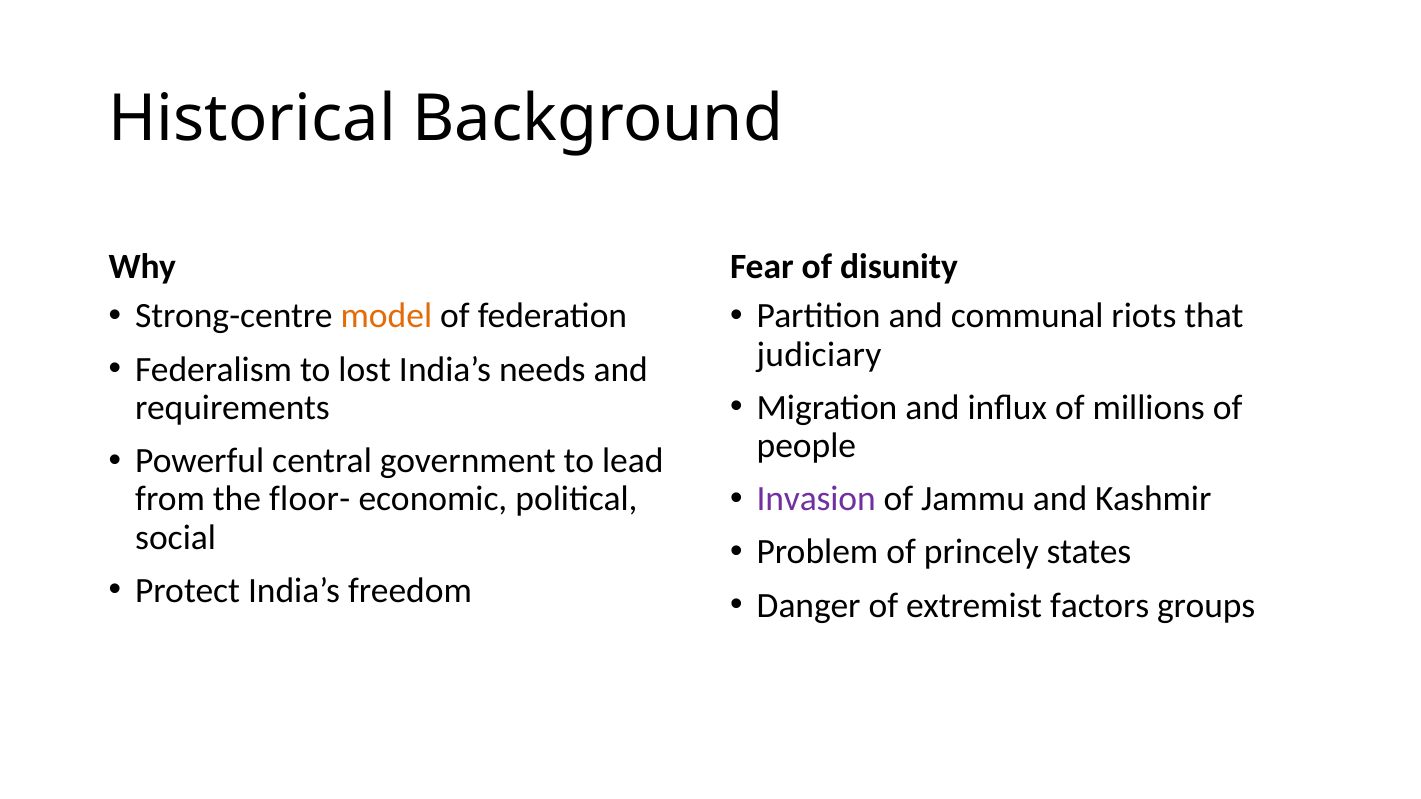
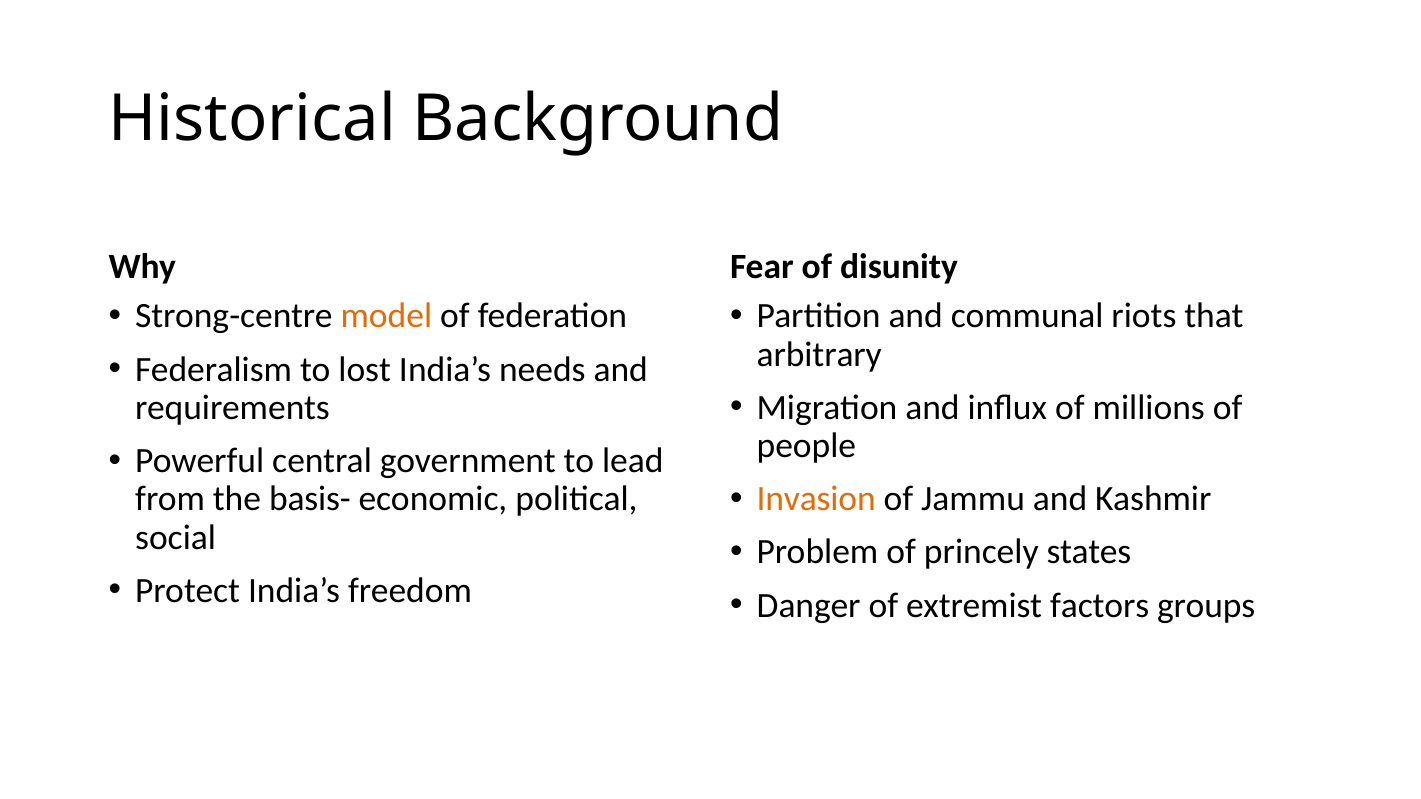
judiciary: judiciary -> arbitrary (819, 355)
Invasion colour: purple -> orange (816, 499)
floor-: floor- -> basis- (310, 499)
